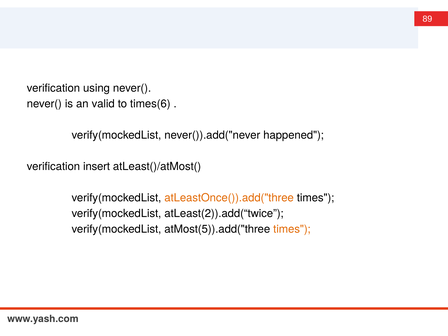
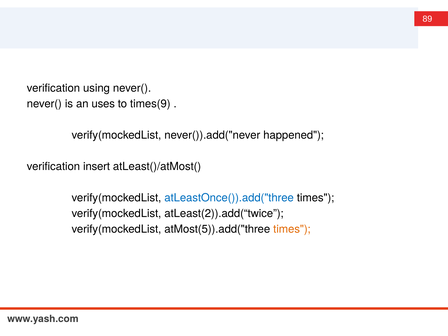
valid: valid -> uses (103, 104)
times(6: times(6 -> times(9 (150, 104)
atLeastOnce()).add("three colour: orange -> blue (229, 198)
